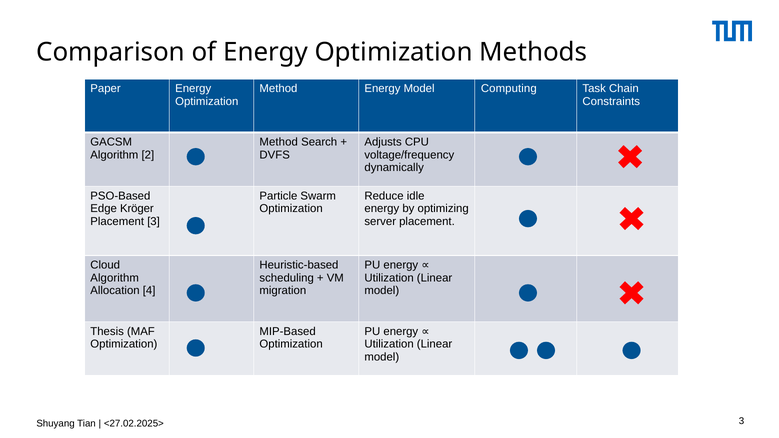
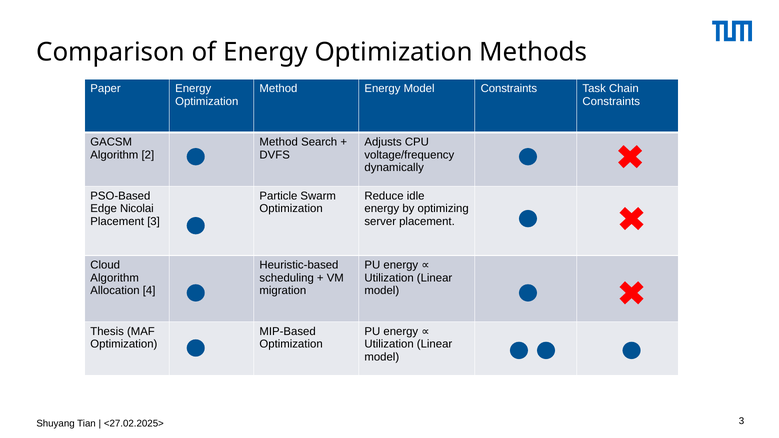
Model Computing: Computing -> Constraints (509, 89)
Kröger: Kröger -> Nicolai (137, 209)
